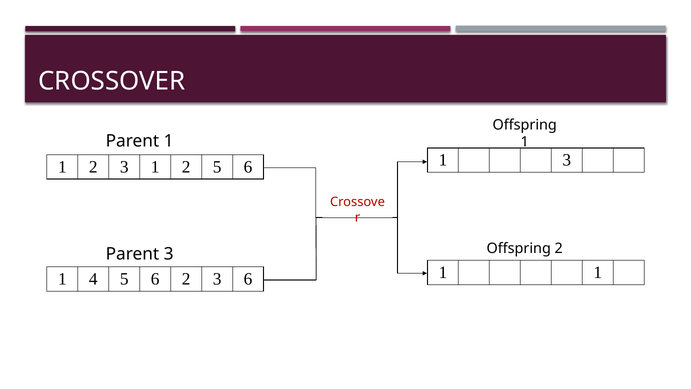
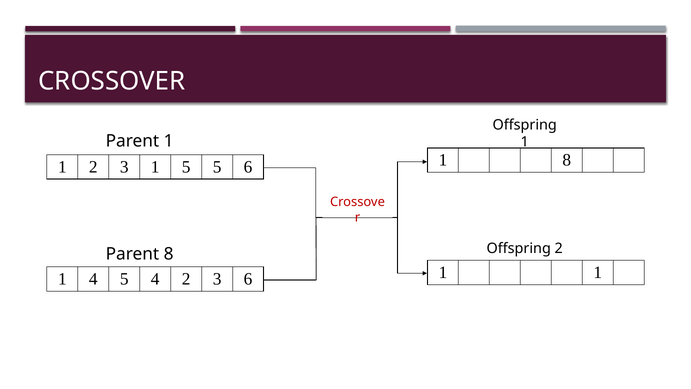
1 3: 3 -> 8 (567, 160)
3 1 2: 2 -> 5 (186, 167)
Parent 3: 3 -> 8 (169, 254)
4 5 6: 6 -> 4 (155, 279)
